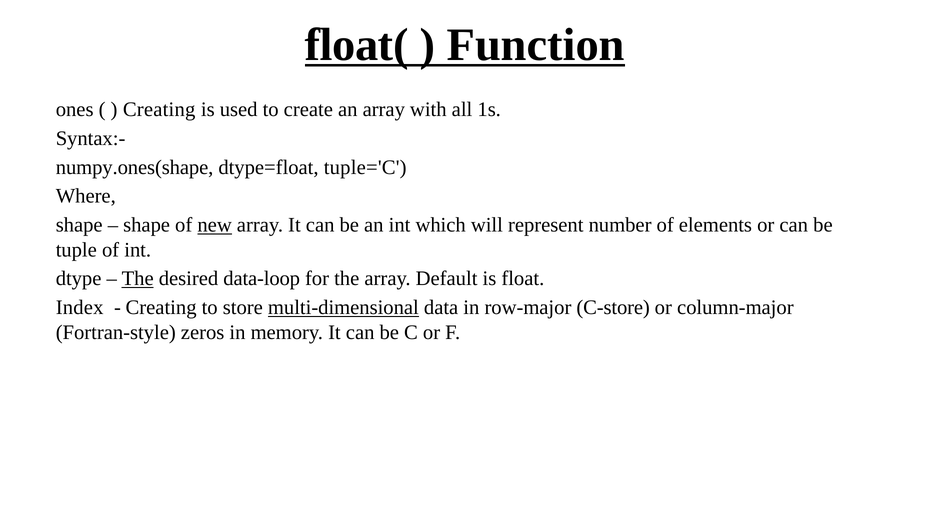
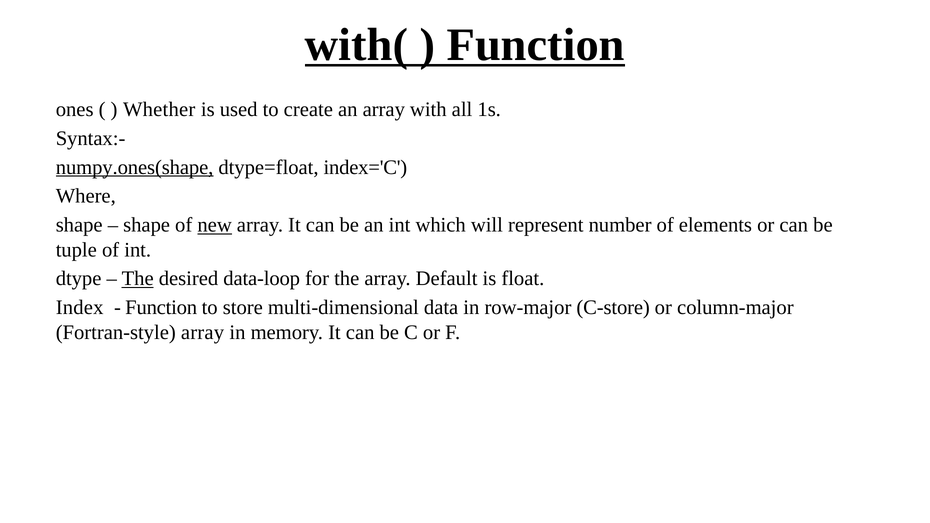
float(: float( -> with( (356, 45)
Creating: Creating -> Whether (159, 110)
numpy.ones(shape underline: none -> present (135, 167)
tuple='C: tuple='C -> index='C (365, 167)
Creating: Creating -> Function (161, 308)
multi-dimensional underline: present -> none (343, 308)
Fortran-style zeros: zeros -> array (203, 332)
